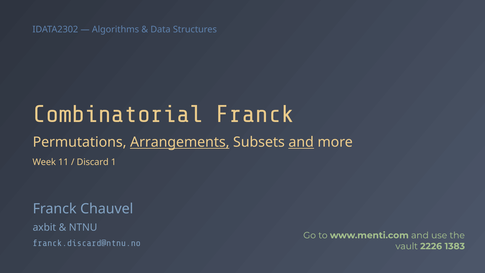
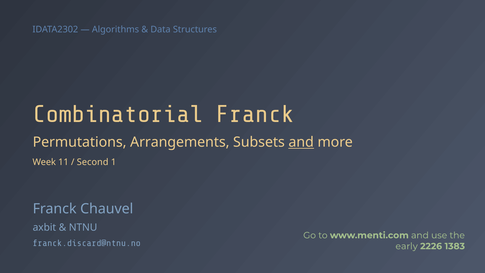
Arrangements underline: present -> none (180, 142)
Discard: Discard -> Second (93, 162)
vault: vault -> early (407, 246)
